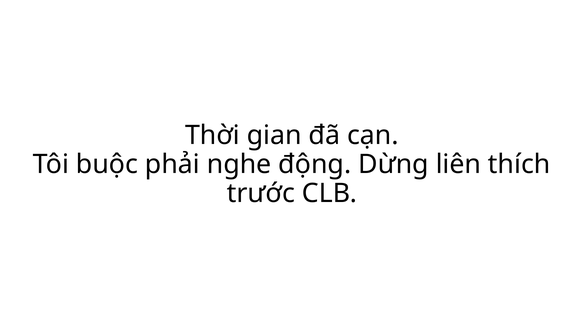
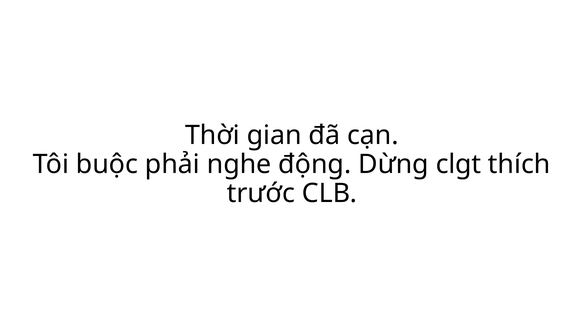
liên: liên -> clgt (458, 164)
